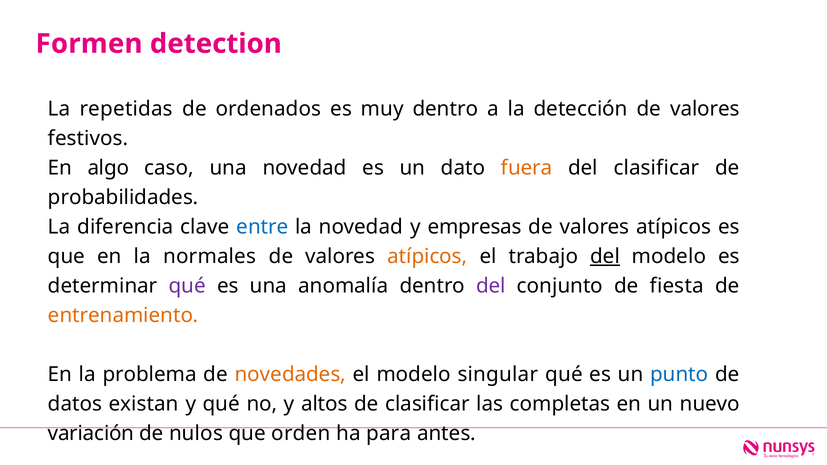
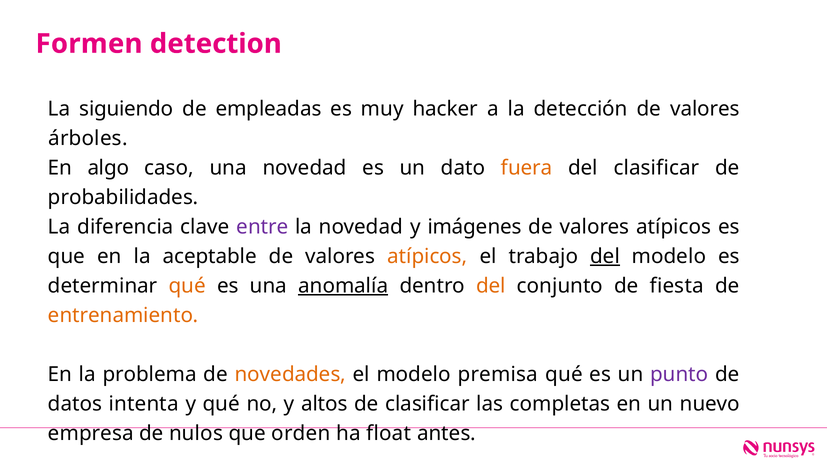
repetidas: repetidas -> siguiendo (126, 109)
ordenados: ordenados -> empleadas (269, 109)
muy dentro: dentro -> hacker (445, 109)
festivos: festivos -> árboles (88, 138)
entre colour: blue -> purple (262, 227)
empresas: empresas -> imágenes (475, 227)
normales: normales -> aceptable (210, 257)
qué colour: purple -> orange (187, 286)
anomalía underline: none -> present (343, 286)
del colour: purple -> orange (491, 286)
singular: singular -> premisa (498, 375)
punto colour: blue -> purple (679, 375)
existan: existan -> intenta (144, 404)
variación: variación -> empresa (91, 434)
para: para -> float (389, 434)
